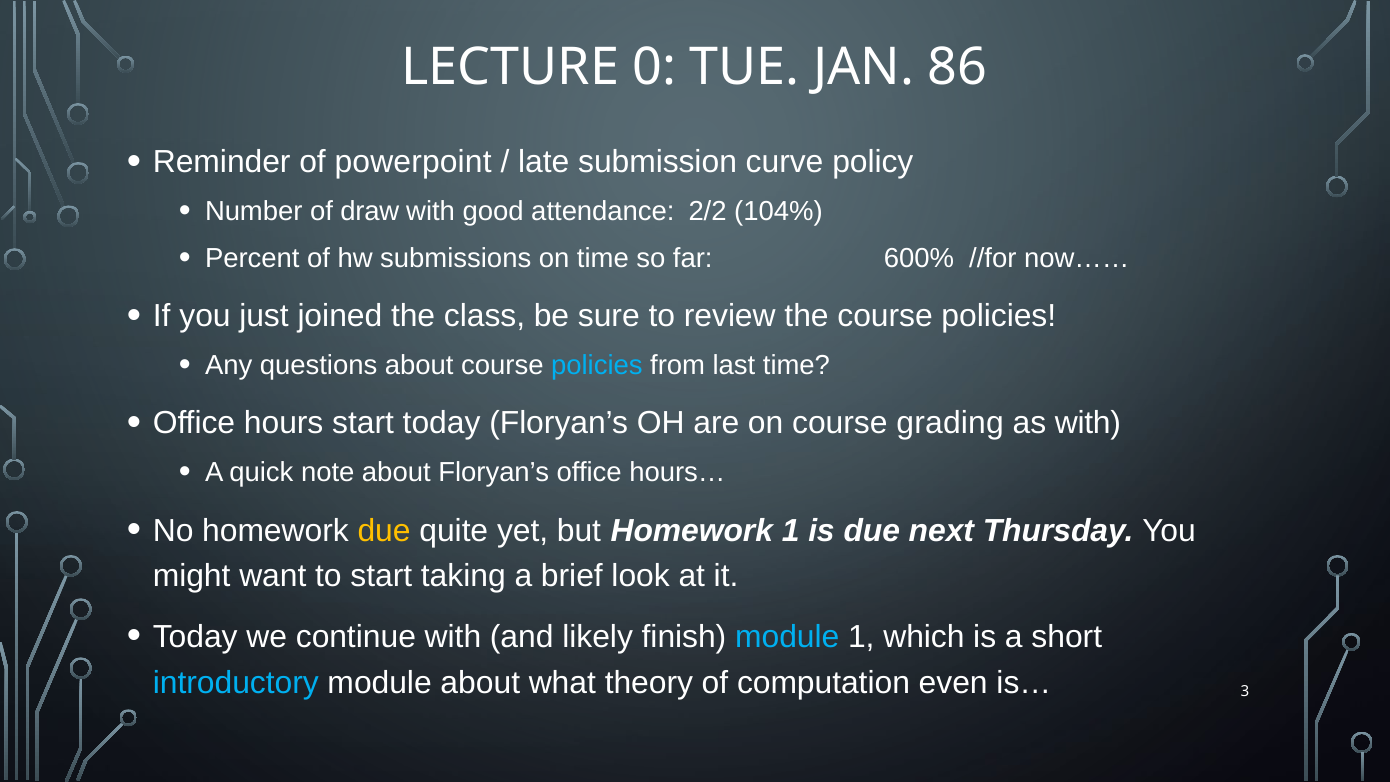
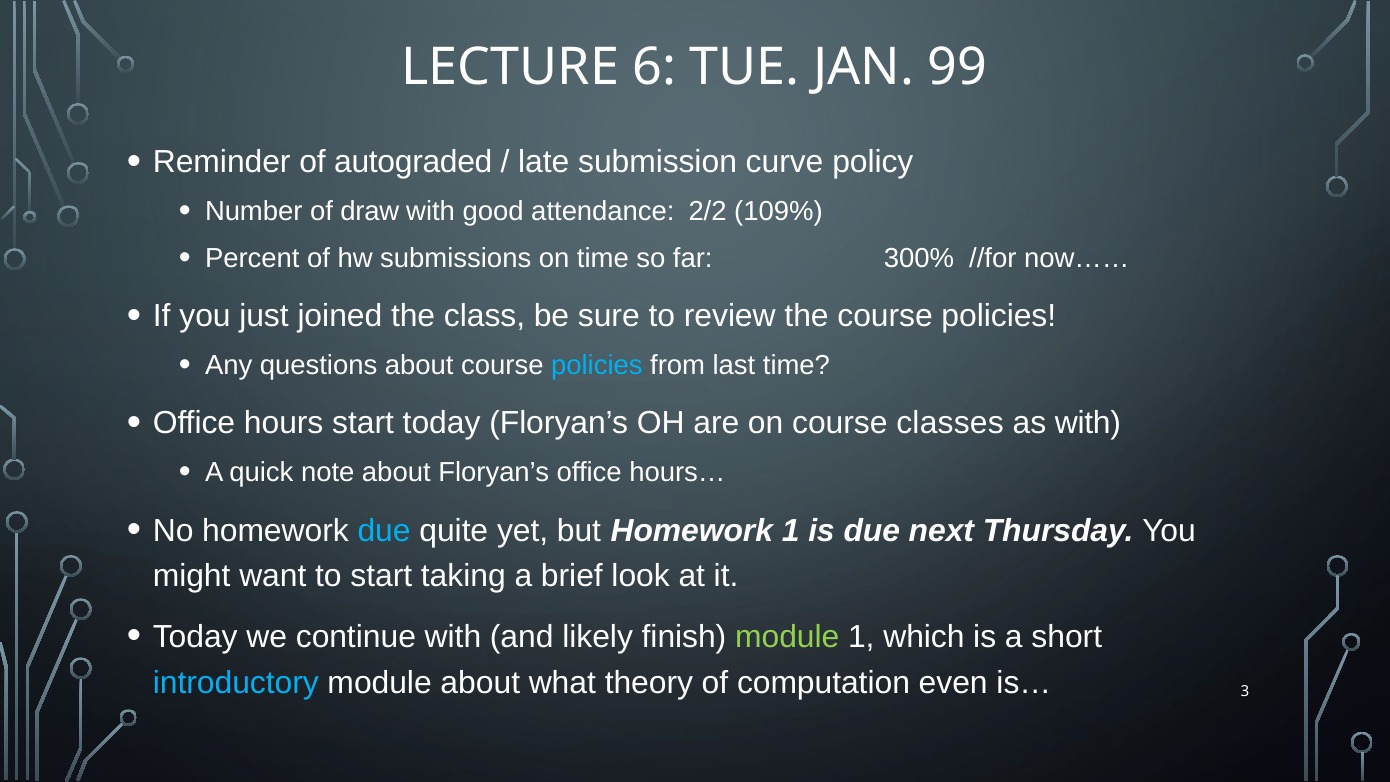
0: 0 -> 6 (655, 67)
86: 86 -> 99 (958, 67)
powerpoint: powerpoint -> autograded (413, 162)
104%: 104% -> 109% (778, 211)
600%: 600% -> 300% (919, 258)
grading: grading -> classes (950, 423)
due colour: yellow -> light blue (384, 530)
module colour: light blue -> light green (787, 637)
